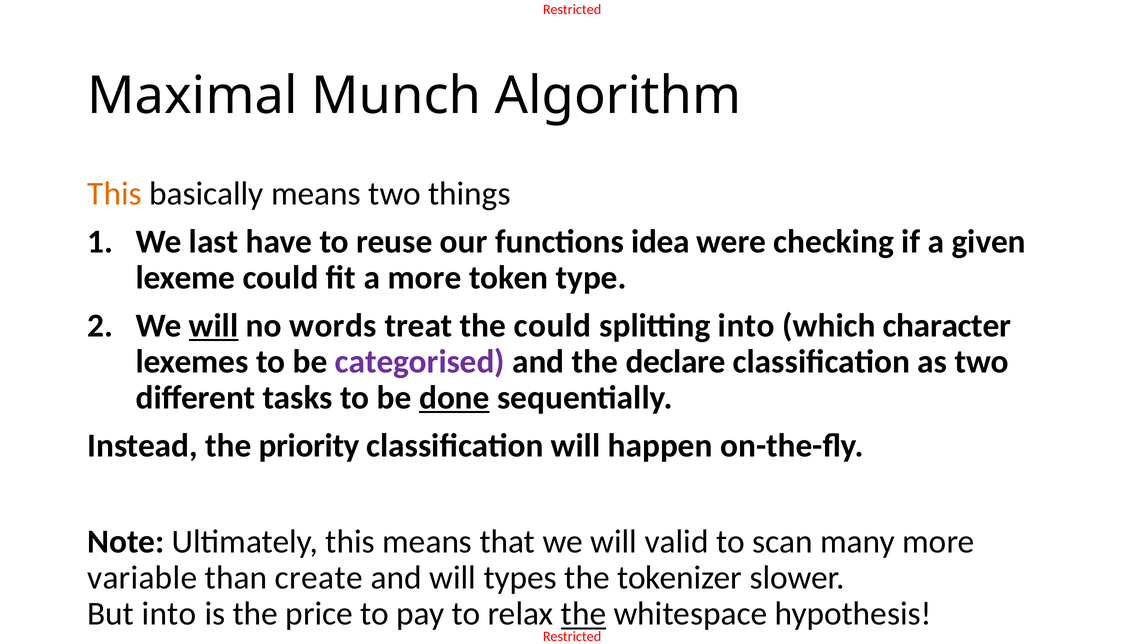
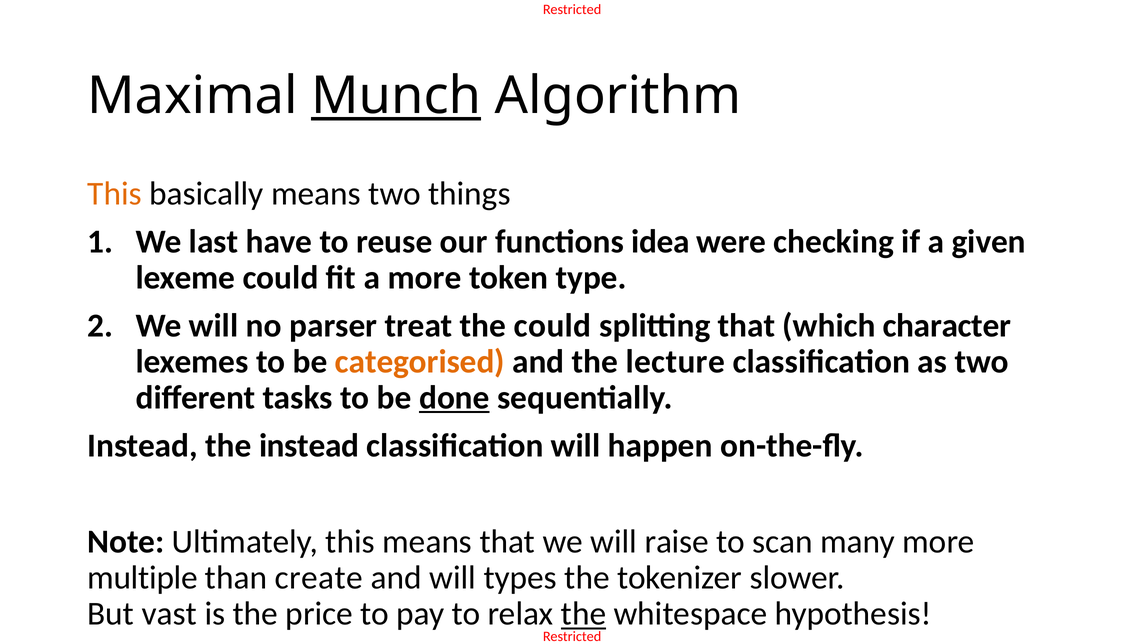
Munch underline: none -> present (396, 96)
will underline: present -> none (214, 326)
words: words -> parser (333, 326)
splitting into: into -> that (746, 326)
categorised colour: purple -> orange (420, 362)
declare: declare -> lecture (675, 362)
the priority: priority -> instead (309, 446)
valid: valid -> raise (677, 542)
variable: variable -> multiple (143, 578)
But into: into -> vast (169, 614)
